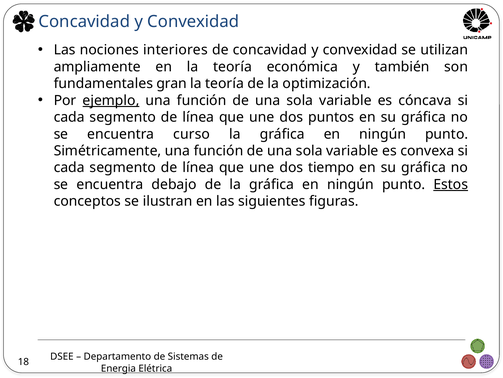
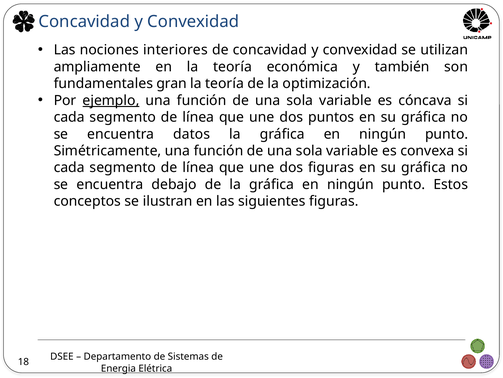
curso: curso -> datos (192, 134)
dos tiempo: tiempo -> figuras (331, 167)
Estos underline: present -> none (451, 184)
